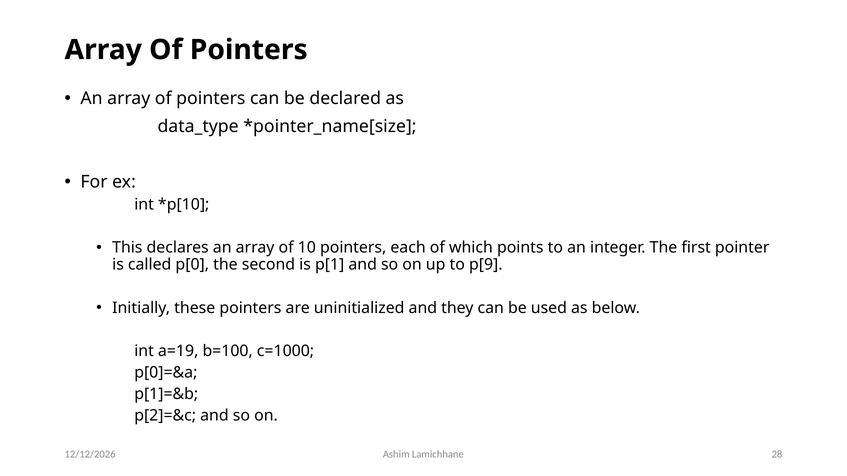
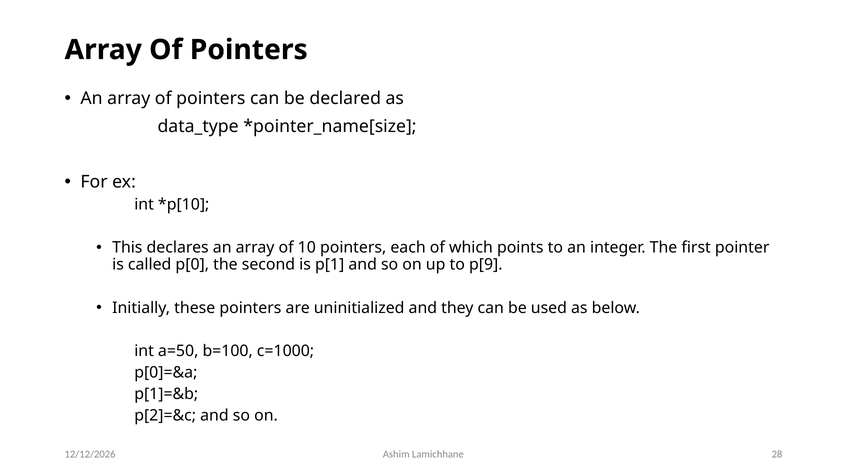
a=19: a=19 -> a=50 (178, 351)
